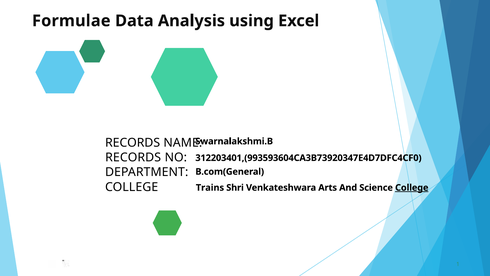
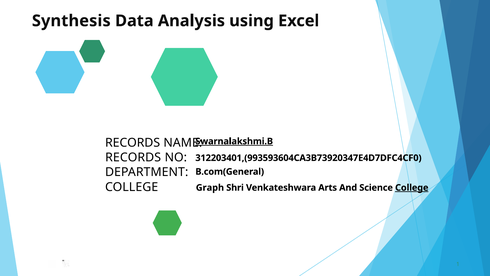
Formulae: Formulae -> Synthesis (71, 21)
Swarnalakshmi.B underline: none -> present (234, 141)
Trains: Trains -> Graph (210, 187)
